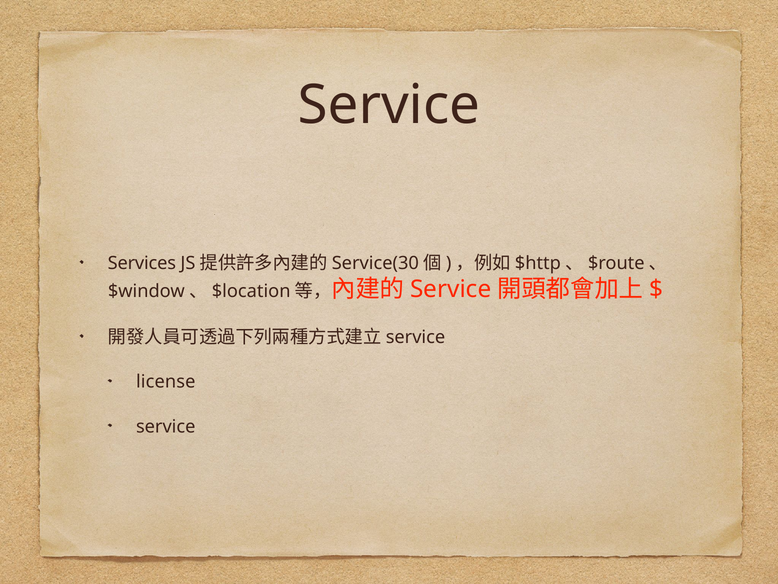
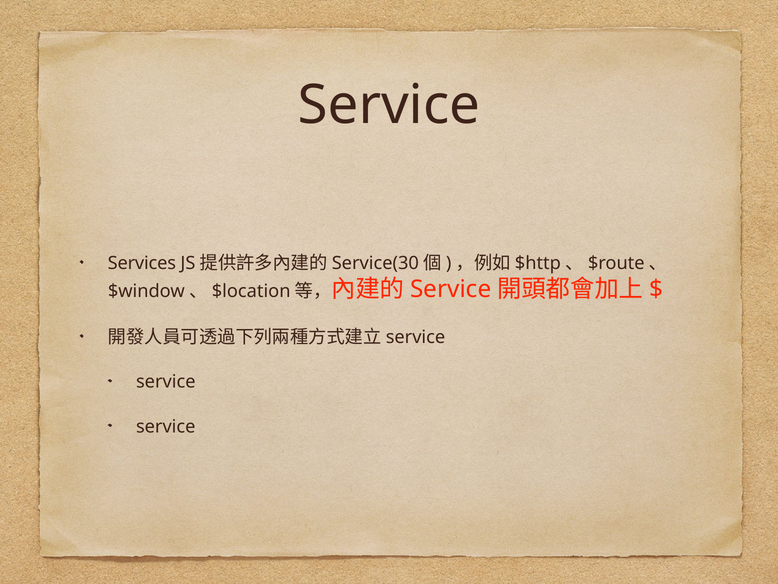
license: license -> service (166, 382)
